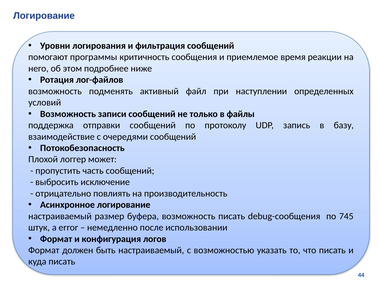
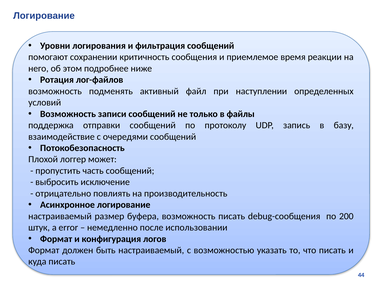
программы: программы -> сохранении (94, 57)
745: 745 -> 200 (346, 216)
